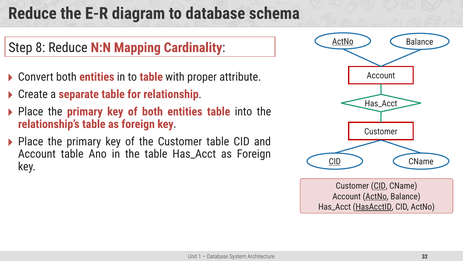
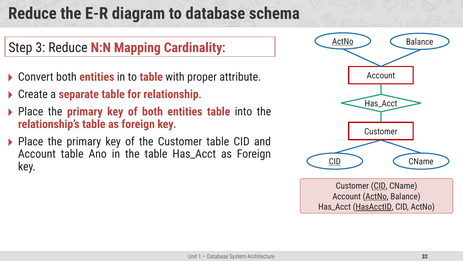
8: 8 -> 3 (40, 48)
